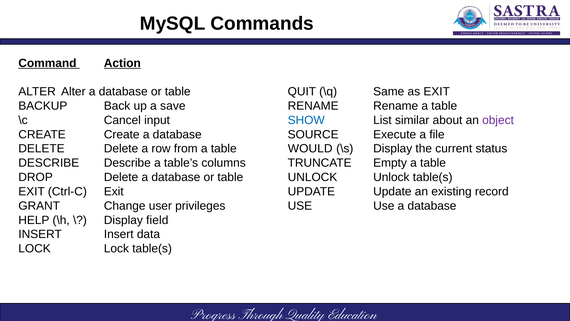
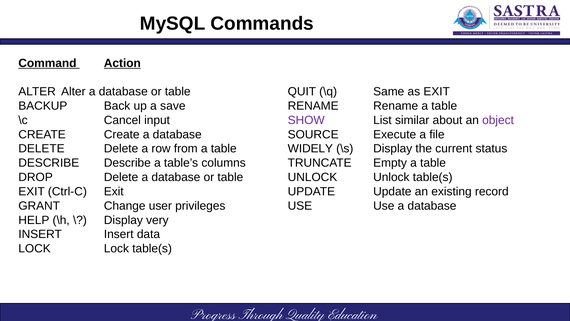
SHOW colour: blue -> purple (306, 120)
WOULD: WOULD -> WIDELY (310, 149)
field: field -> very (157, 220)
